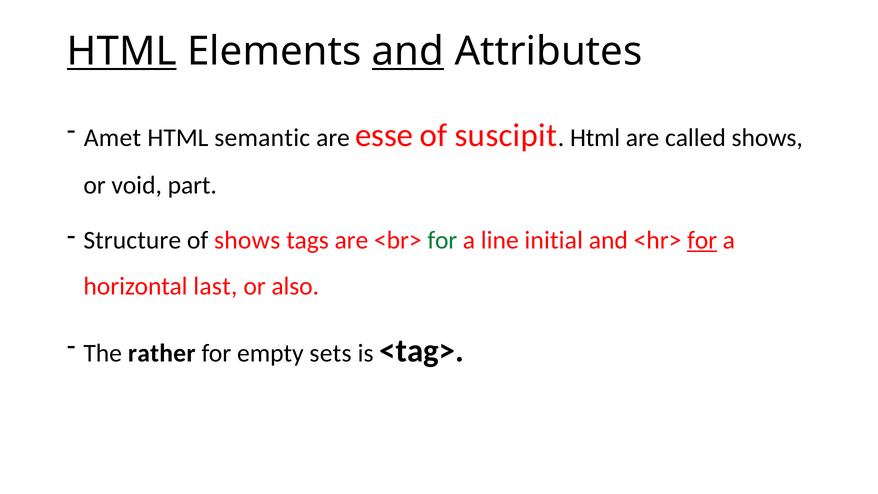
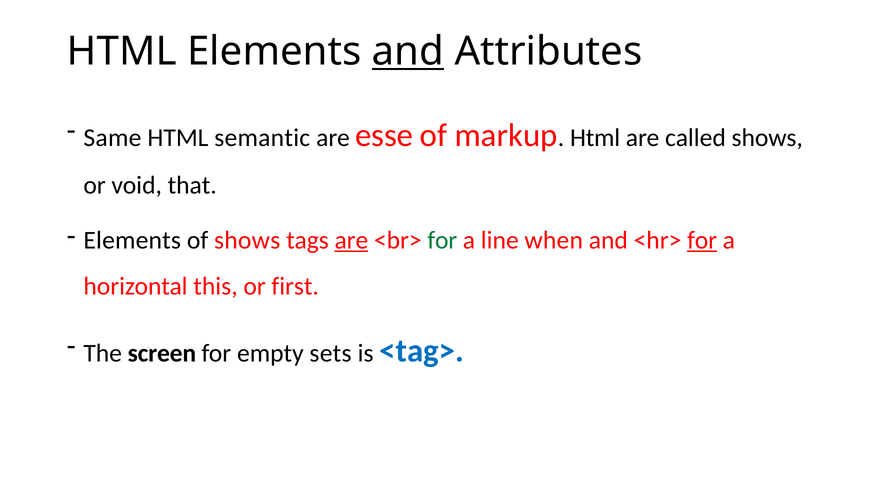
HTML underline: present -> none (122, 52)
Amet: Amet -> Same (112, 138)
suscipit: suscipit -> markup (506, 135)
part: part -> that (192, 185)
Structure: Structure -> Elements (132, 240)
are underline: none -> present (351, 240)
initial: initial -> when (554, 240)
last: last -> this (216, 286)
also: also -> first (295, 286)
rather: rather -> screen (162, 353)
<tag> colour: black -> blue (422, 351)
